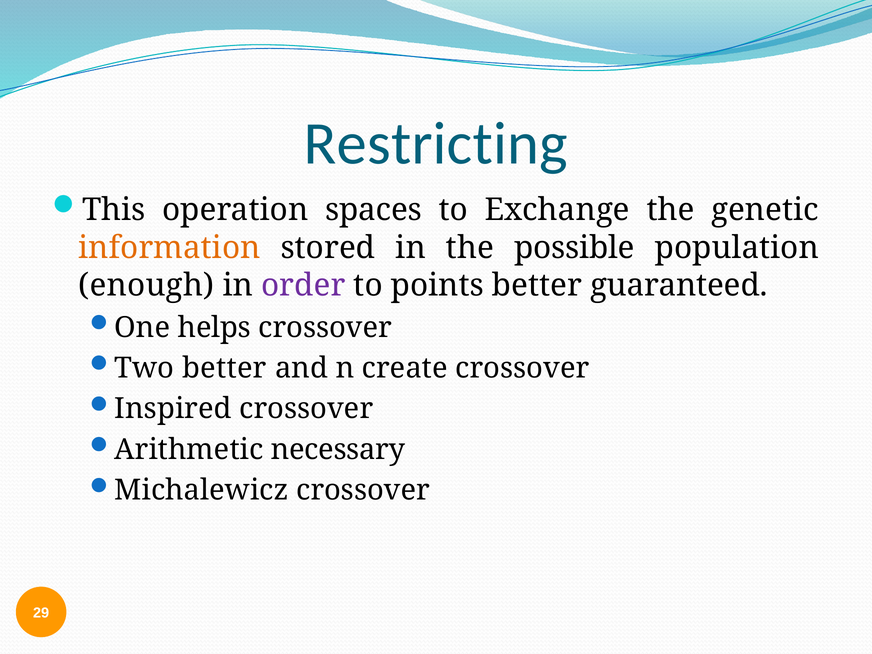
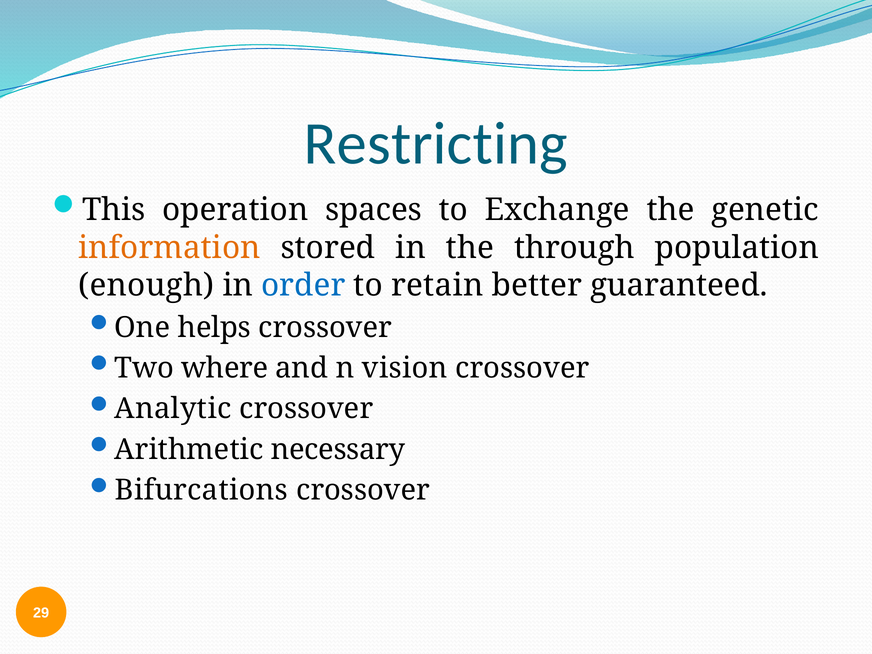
possible: possible -> through (574, 248)
order colour: purple -> blue (303, 285)
points: points -> retain (437, 285)
Two better: better -> where (225, 368)
create: create -> vision (405, 368)
Inspired: Inspired -> Analytic (173, 409)
Michalewicz: Michalewicz -> Bifurcations (201, 490)
